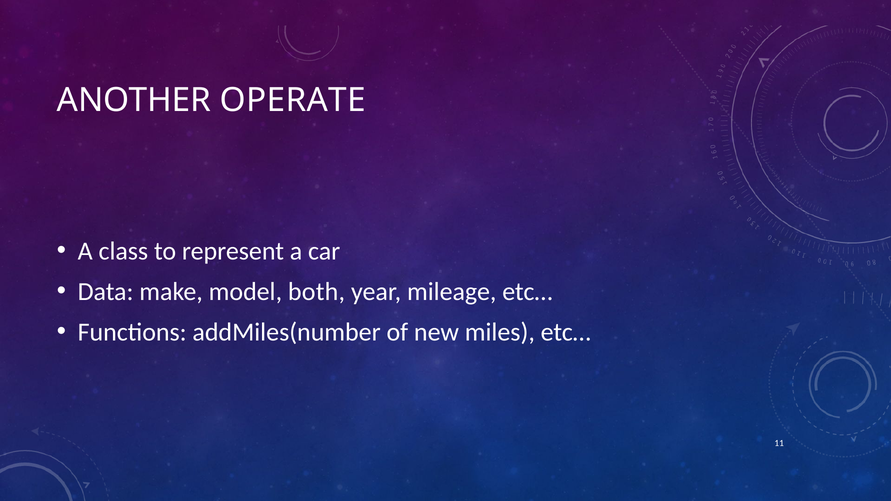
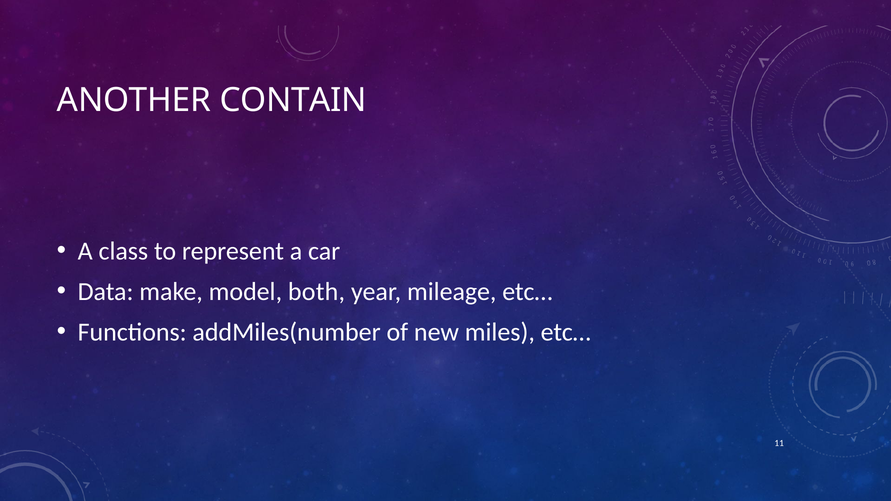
OPERATE: OPERATE -> CONTAIN (293, 100)
